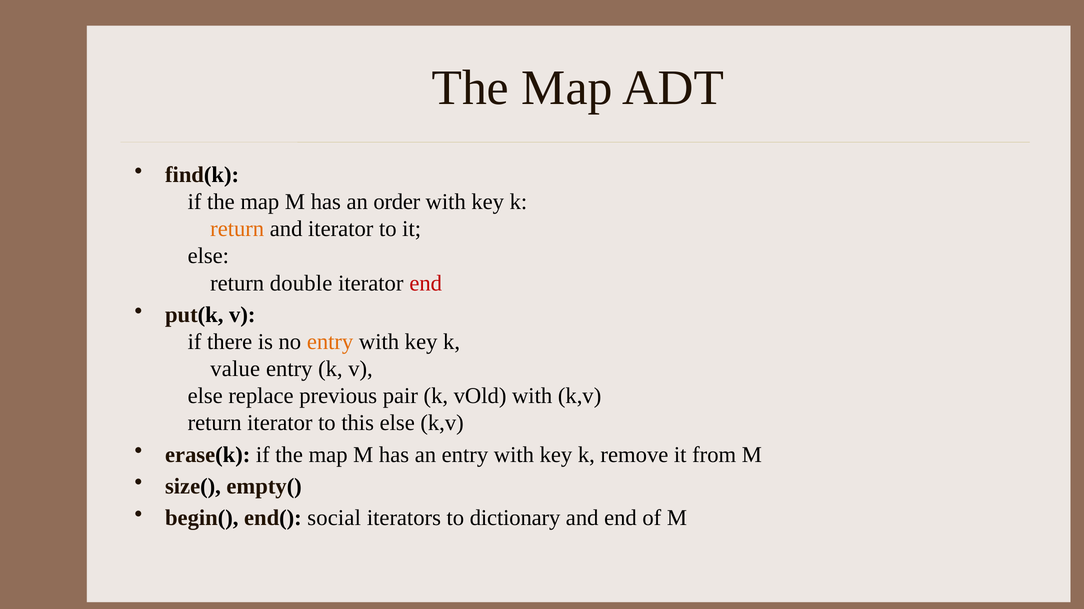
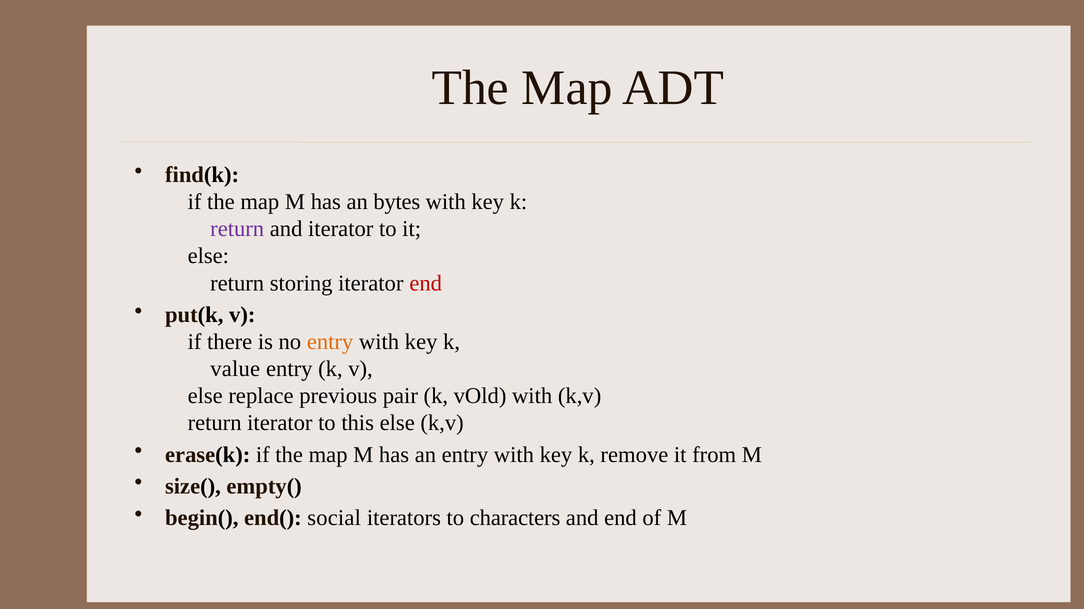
order: order -> bytes (397, 202)
return colour: orange -> purple (237, 229)
double: double -> storing (301, 283)
dictionary: dictionary -> characters (515, 518)
